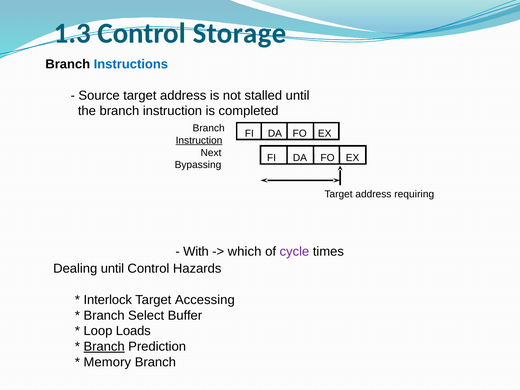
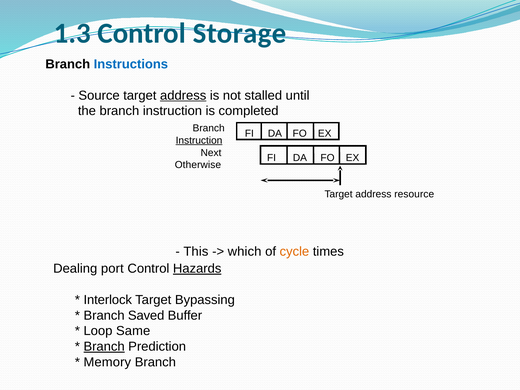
address underline: none -> present (183, 95)
Bypassing: Bypassing -> Otherwise (198, 165)
requiring: requiring -> resource (414, 194)
With: With -> This (196, 251)
cycle colour: purple -> orange (294, 251)
Dealing until: until -> port (112, 269)
Hazards underline: none -> present (197, 269)
Accessing: Accessing -> Bypassing (205, 300)
Select: Select -> Saved (146, 315)
Loads: Loads -> Same (133, 331)
